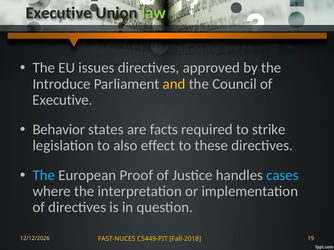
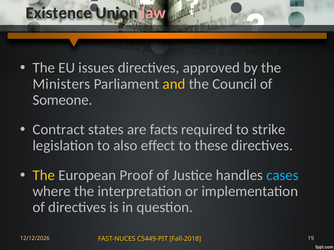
Executive: Executive -> Existence (59, 13)
law colour: light green -> pink (154, 13)
Introduce: Introduce -> Ministers (61, 84)
Executive: Executive -> Someone (62, 100)
Behavior: Behavior -> Contract (59, 130)
The colour: light blue -> yellow (44, 176)
